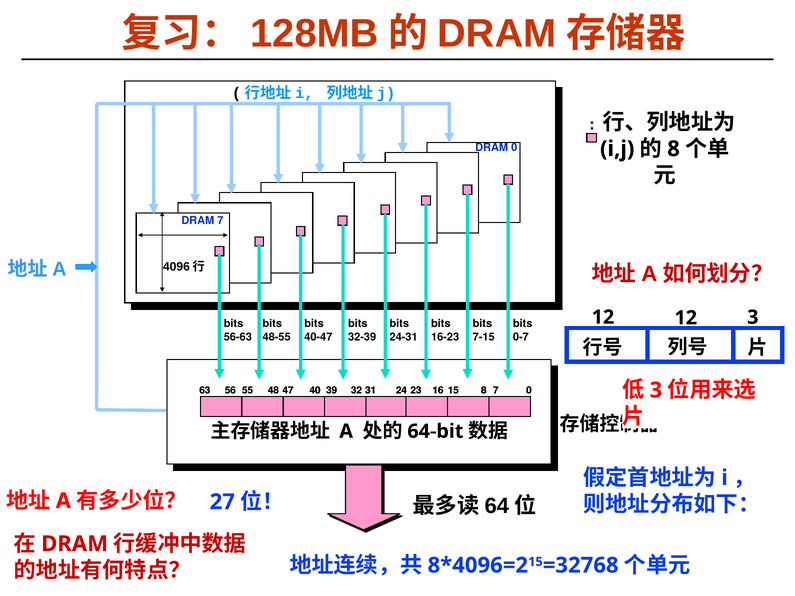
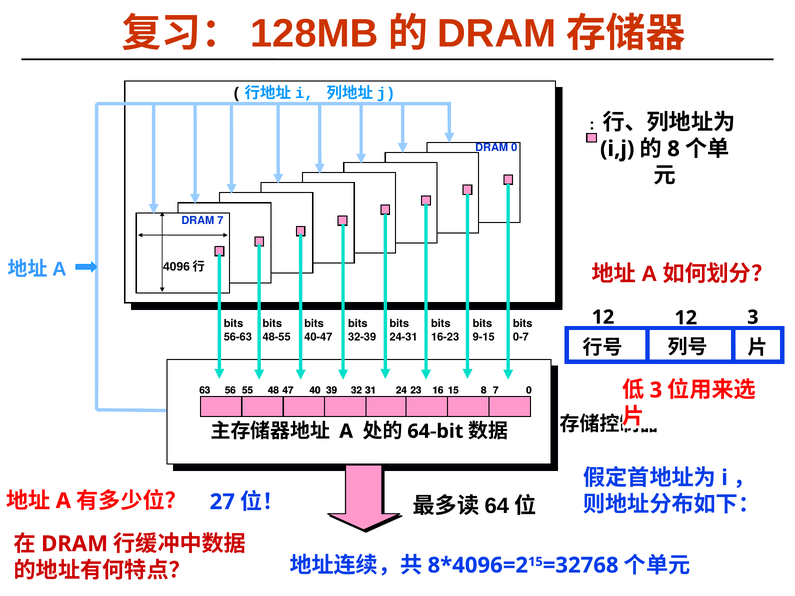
7-15: 7-15 -> 9-15 (484, 337)
